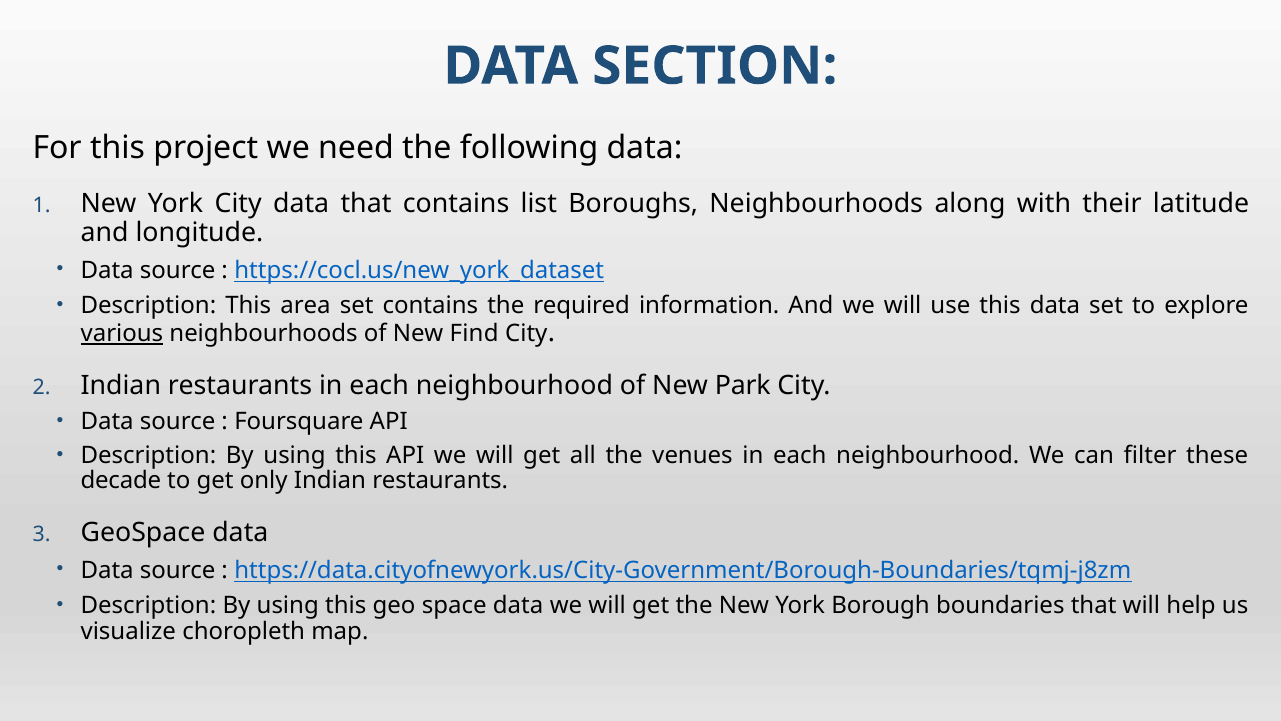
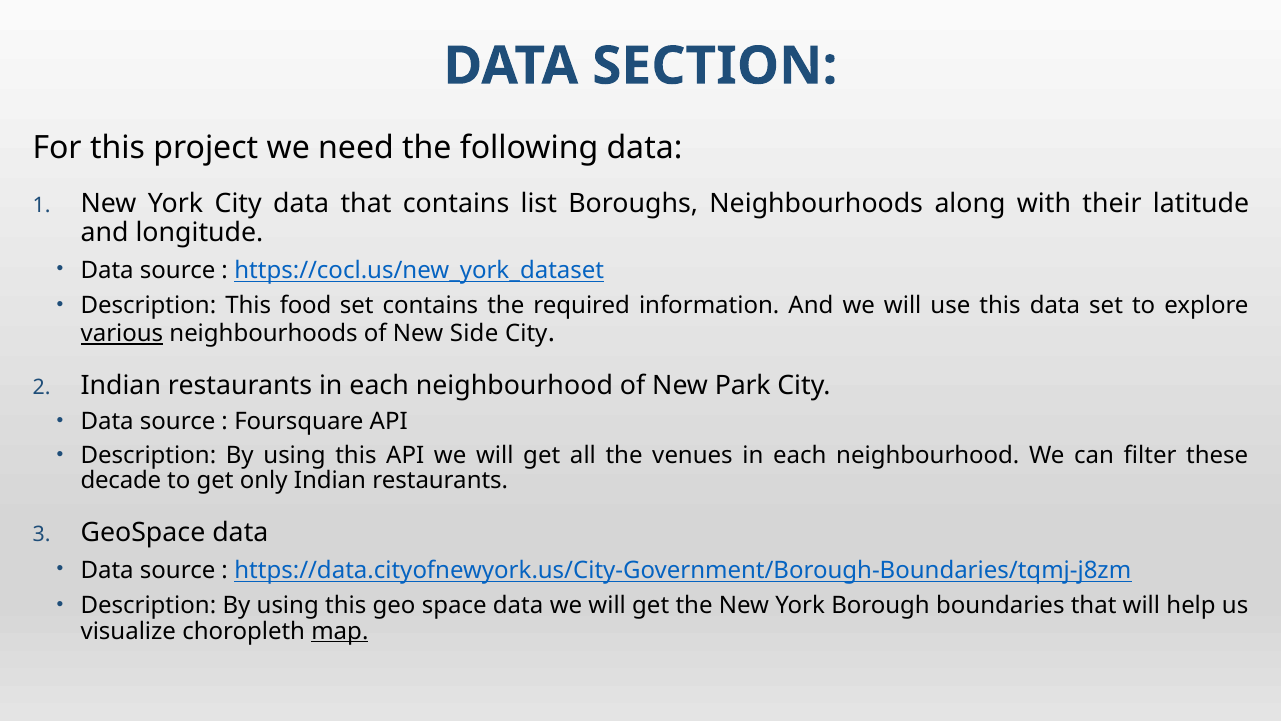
area: area -> food (306, 305)
Find: Find -> Side (474, 334)
map underline: none -> present (340, 631)
